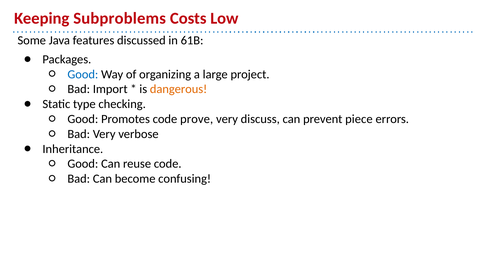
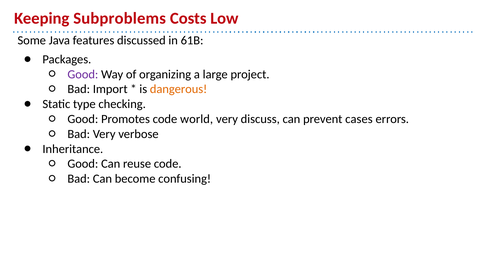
Good colour: blue -> purple (83, 74)
prove: prove -> world (197, 119)
piece: piece -> cases (359, 119)
